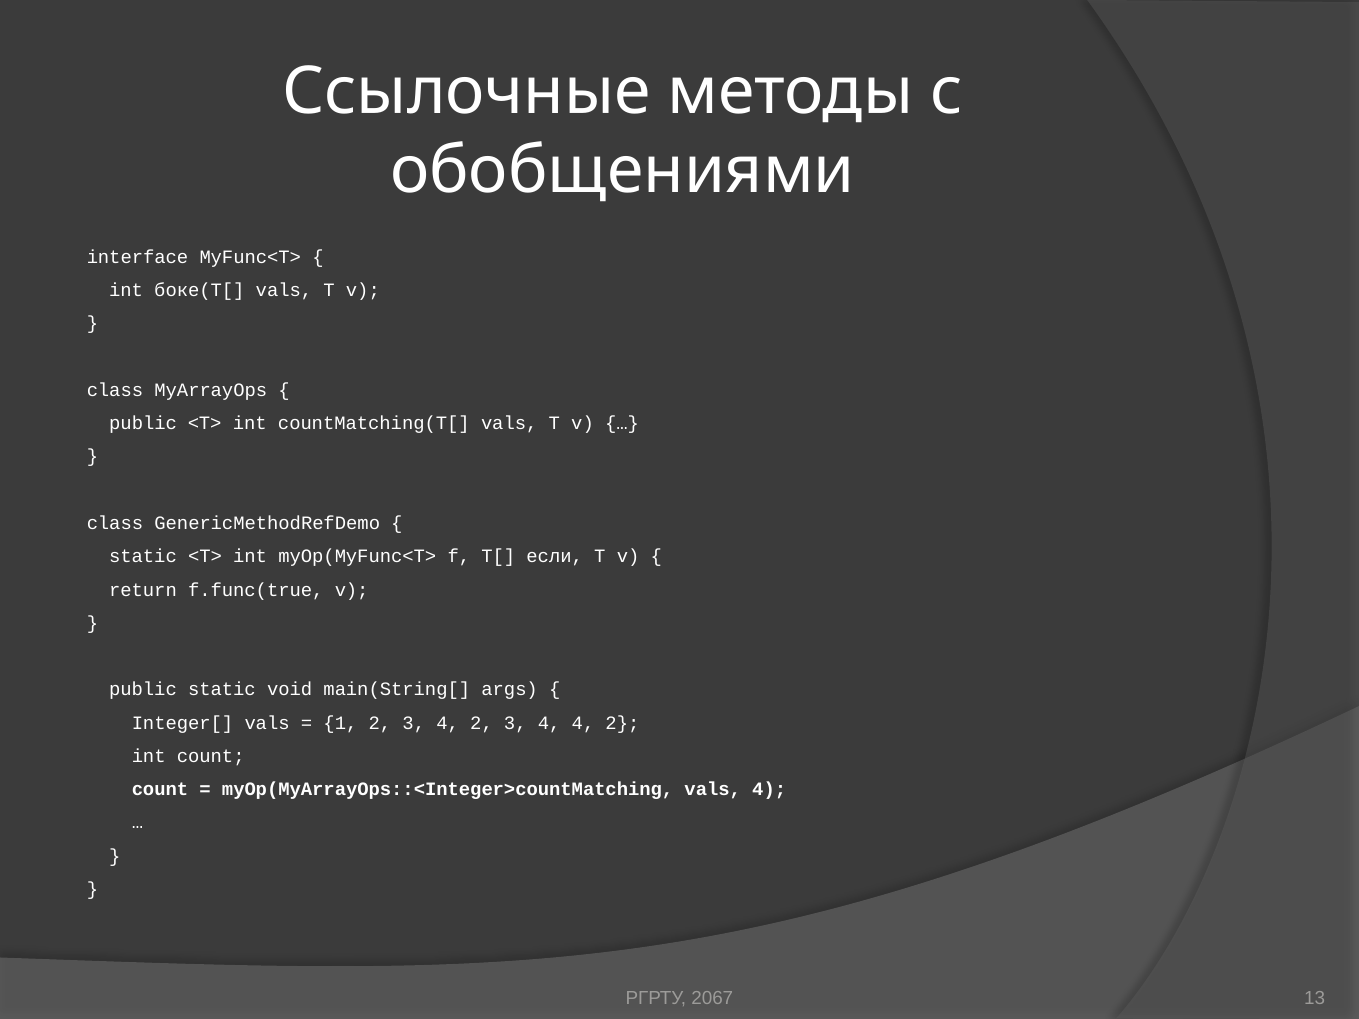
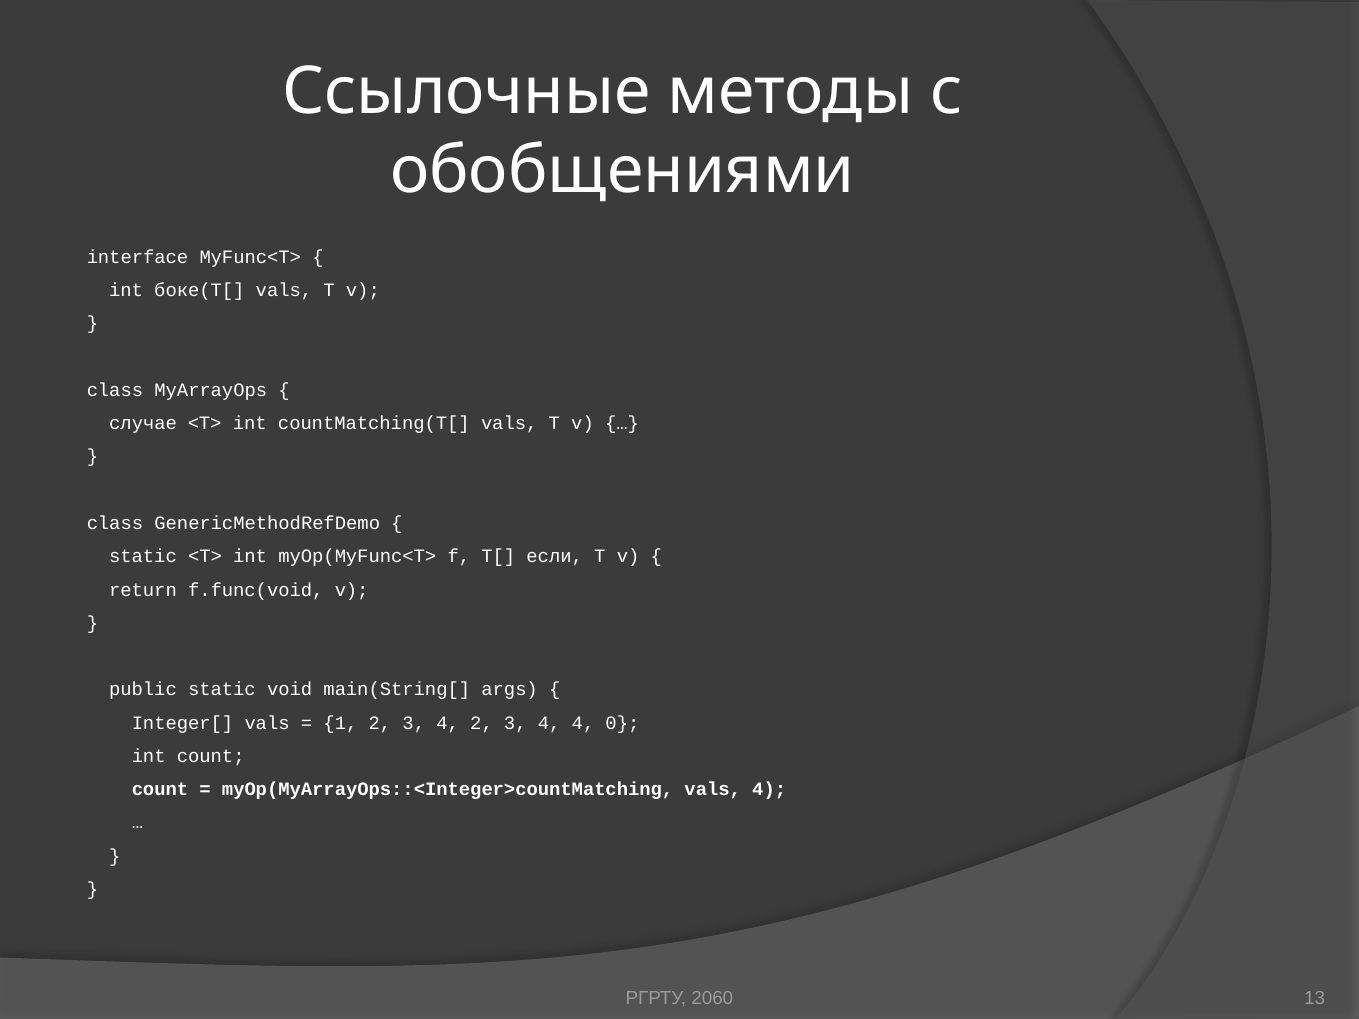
public: public -> случае (143, 424)
f.func(true: f.func(true -> f.func(void (256, 590)
4 4 2: 2 -> 0 (622, 723)
2067: 2067 -> 2060 (712, 999)
